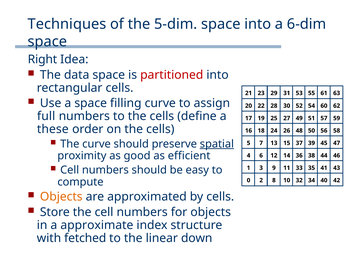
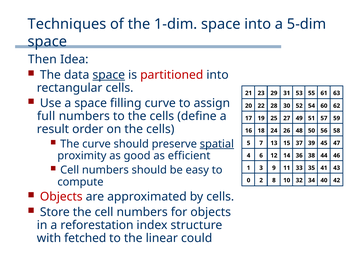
5-dim: 5-dim -> 1-dim (176, 24)
6-dim: 6-dim -> 5-dim (307, 24)
Right: Right -> Then (42, 60)
space underline: none -> present (109, 75)
these: these -> result (53, 129)
Objects colour: orange -> red (61, 197)
approximate: approximate -> reforestation (97, 226)
down: down -> could (197, 239)
